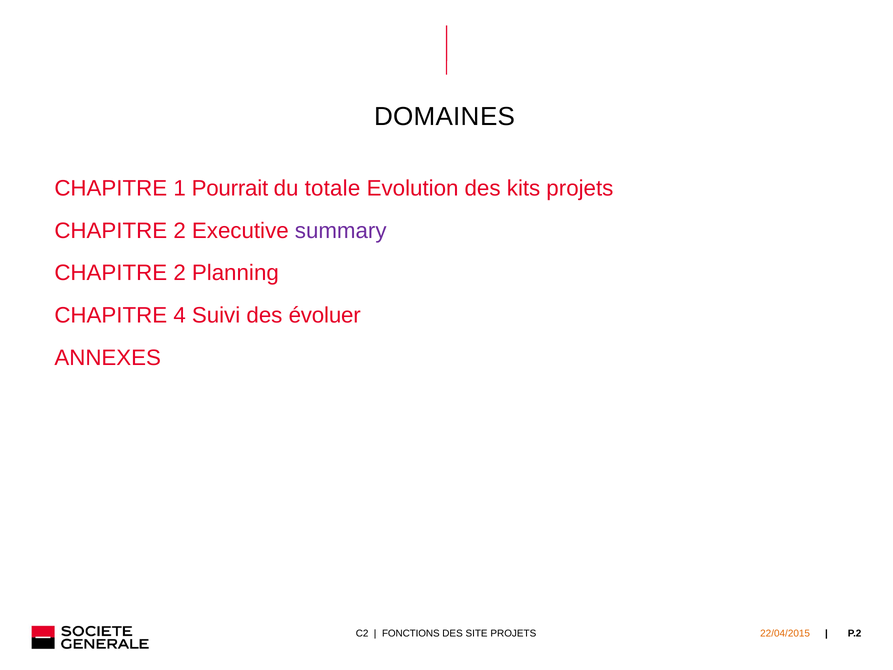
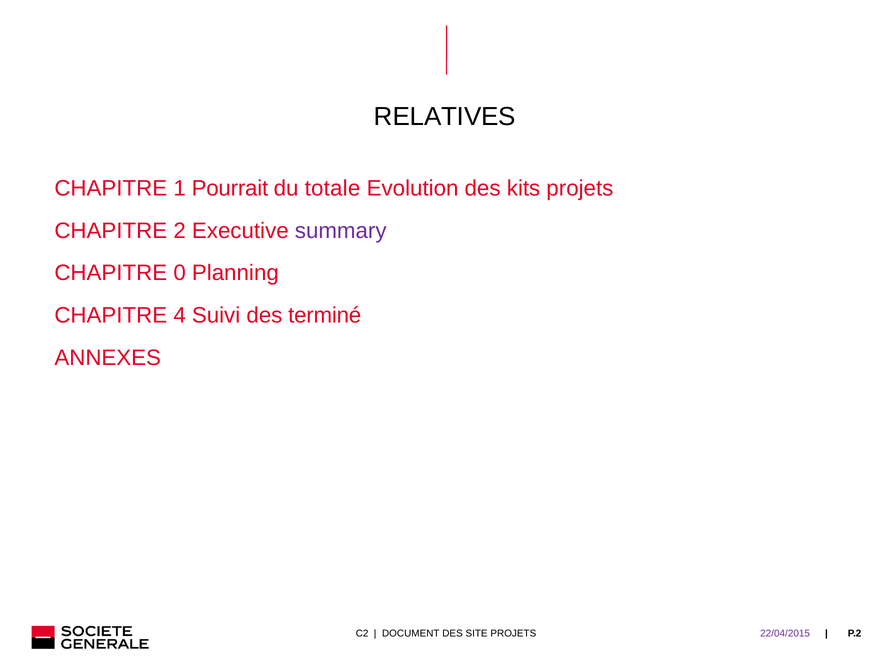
DOMAINES: DOMAINES -> RELATIVES (445, 117)
2: 2 -> 0 (180, 273)
évoluer: évoluer -> terminé (325, 315)
FONCTIONS: FONCTIONS -> DOCUMENT (411, 633)
22/04/2015 colour: orange -> purple (785, 633)
